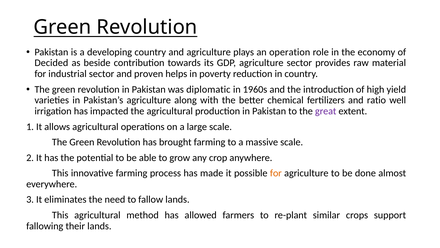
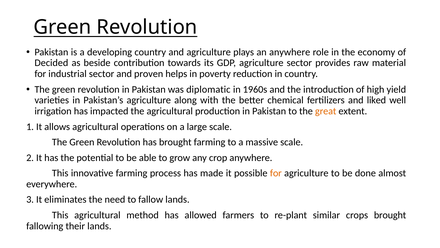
an operation: operation -> anywhere (290, 52)
ratio: ratio -> liked (376, 100)
great colour: purple -> orange (326, 111)
crops support: support -> brought (390, 215)
